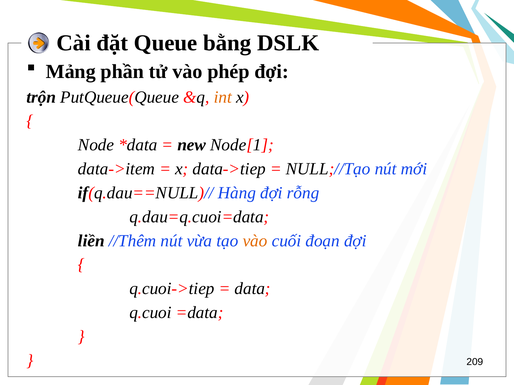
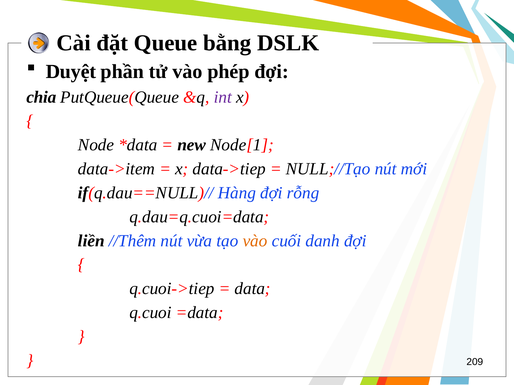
Mảng: Mảng -> Duyệt (71, 72)
trộn: trộn -> chia (41, 97)
int colour: orange -> purple (223, 97)
đoạn: đoạn -> danh (323, 241)
